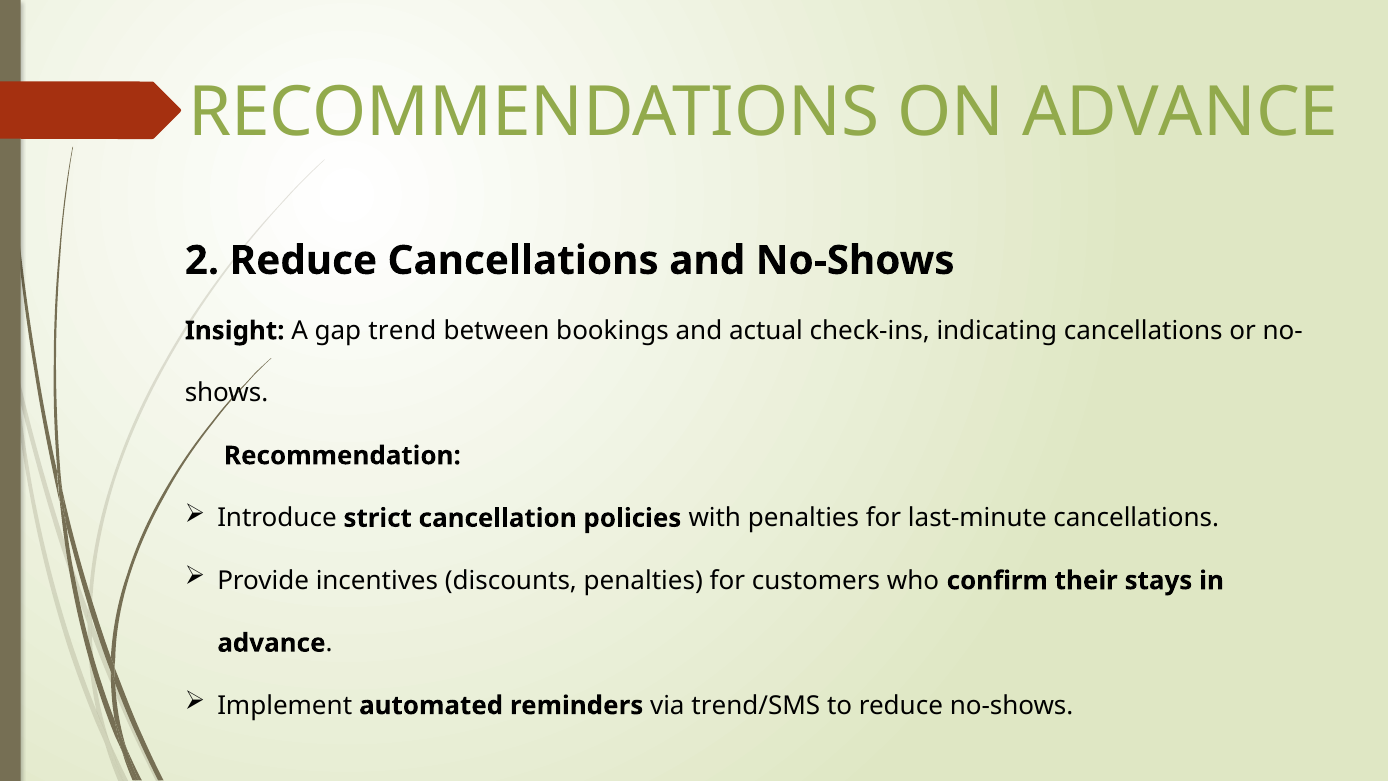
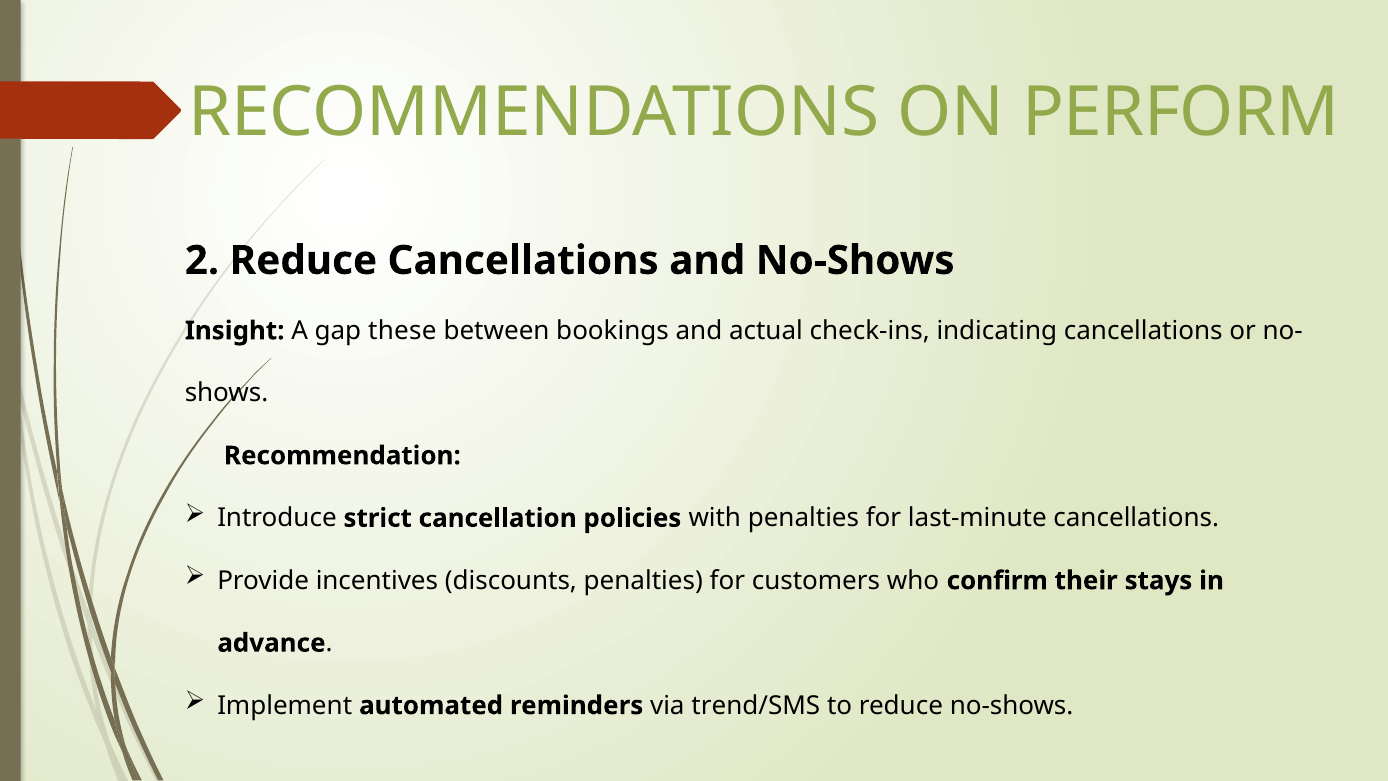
ON ADVANCE: ADVANCE -> PERFORM (1181, 113)
trend: trend -> these (402, 331)
